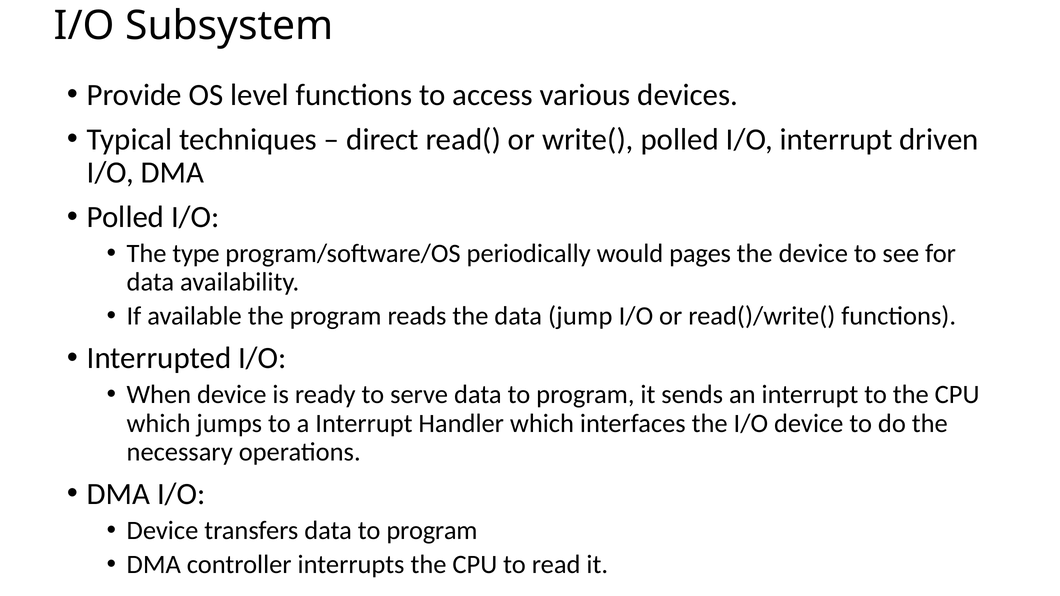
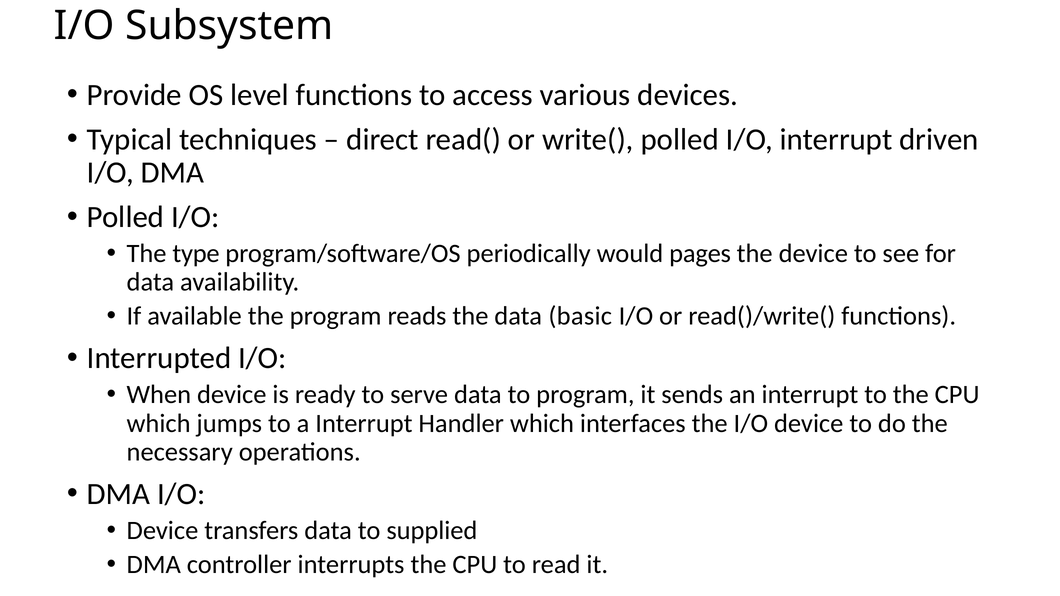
jump: jump -> basic (580, 316)
transfers data to program: program -> supplied (432, 531)
